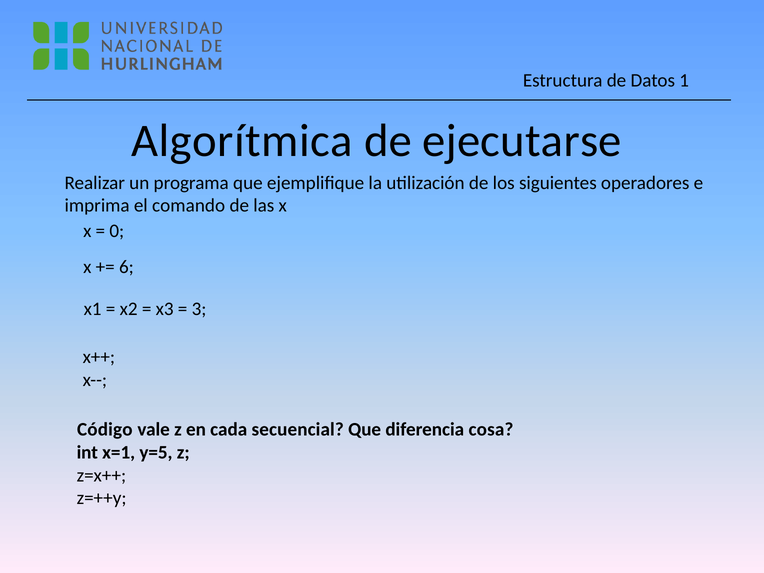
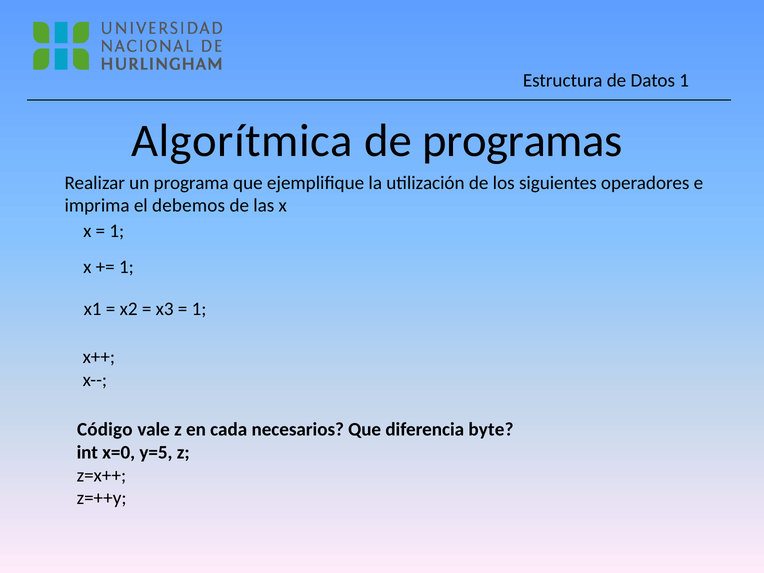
ejecutarse: ejecutarse -> programas (522, 141)
comando: comando -> debemos (189, 206)
0: 0 -> 1 (117, 231)
6: 6 -> 1 (126, 267)
3: 3 -> 1 (199, 309)
secuencial: secuencial -> necesarios (298, 429)
cosa: cosa -> byte (491, 429)
x=1: x=1 -> x=0 (119, 452)
